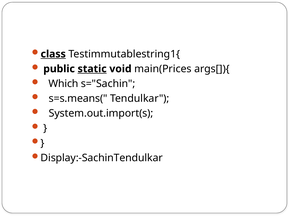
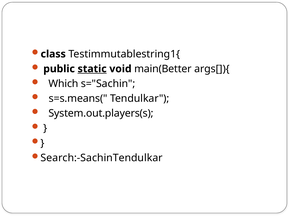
class underline: present -> none (53, 54)
main(Prices: main(Prices -> main(Better (163, 69)
System.out.import(s: System.out.import(s -> System.out.players(s (101, 114)
Display:-SachinTendulkar: Display:-SachinTendulkar -> Search:-SachinTendulkar (102, 158)
